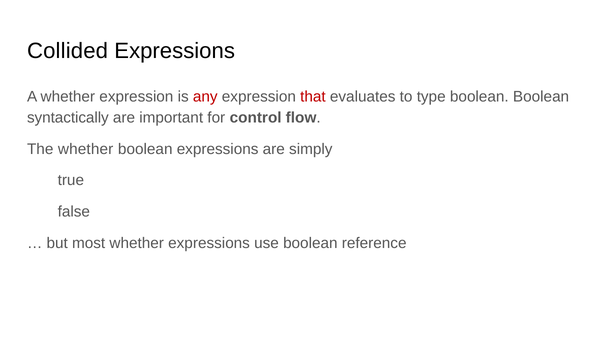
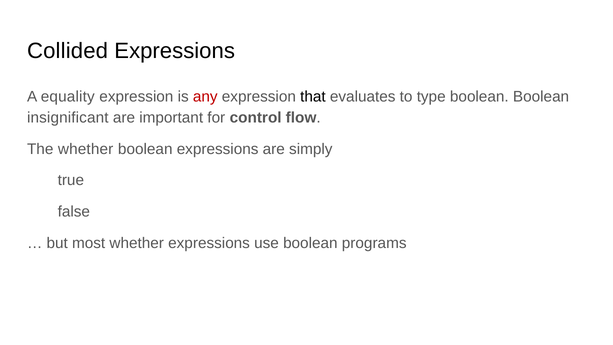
A whether: whether -> equality (68, 96)
that colour: red -> black (313, 96)
syntactically: syntactically -> insignificant (68, 118)
reference: reference -> programs (374, 243)
